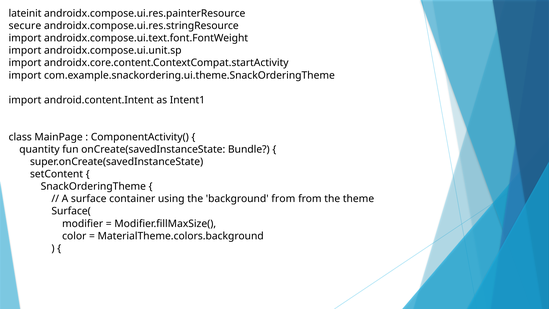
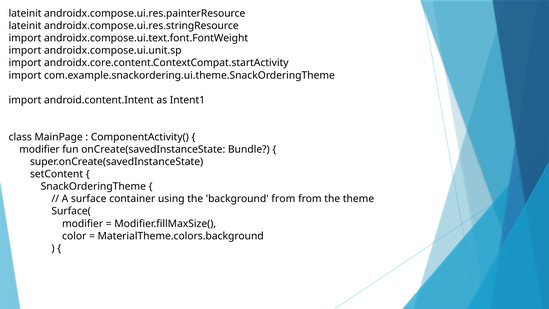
secure: secure -> lateinit (25, 26)
quantity: quantity -> modifier (40, 149)
